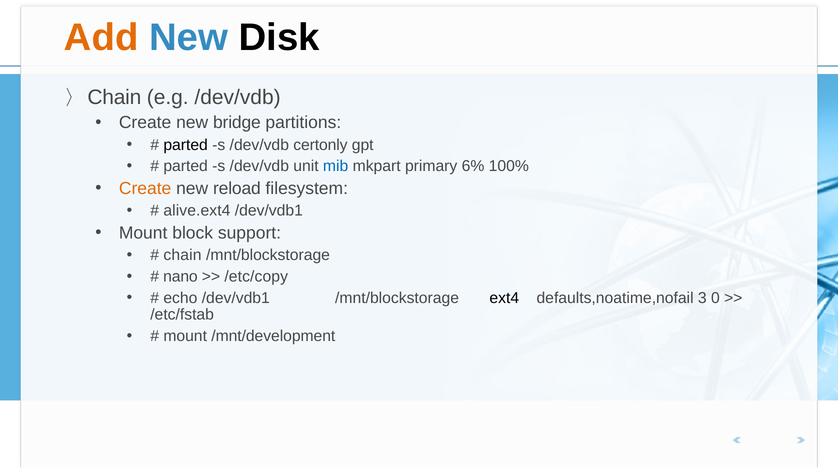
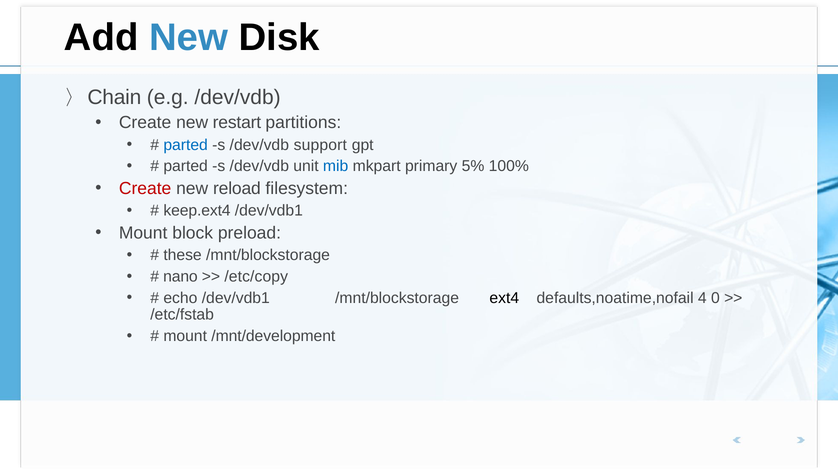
Add colour: orange -> black (101, 37)
bridge: bridge -> restart (237, 123)
parted colour: black -> blue (186, 145)
certonly: certonly -> support (320, 145)
6%: 6% -> 5% (473, 166)
Create colour: orange -> red (145, 189)
alive.ext4: alive.ext4 -> keep.ext4 (197, 211)
support: support -> preload (249, 233)
chain: chain -> these (183, 255)
3: 3 -> 4 (702, 298)
